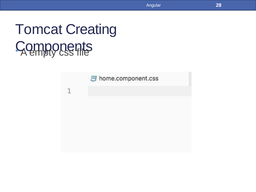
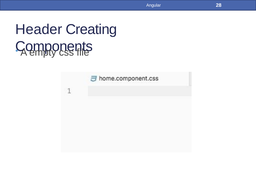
Tomcat: Tomcat -> Header (39, 29)
